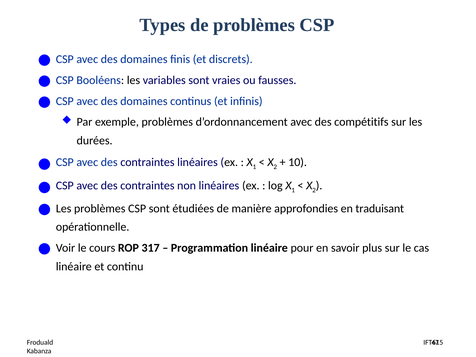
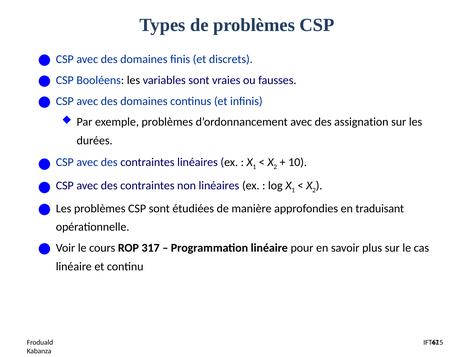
compétitifs: compétitifs -> assignation (361, 122)
